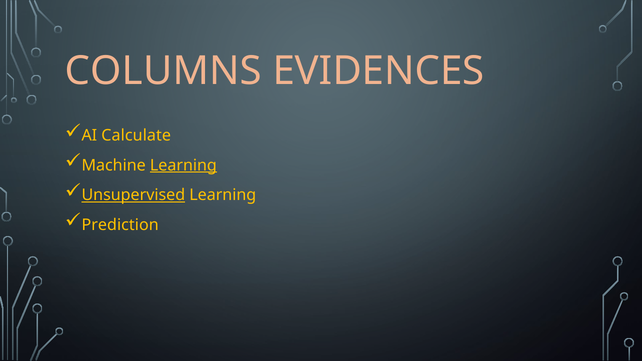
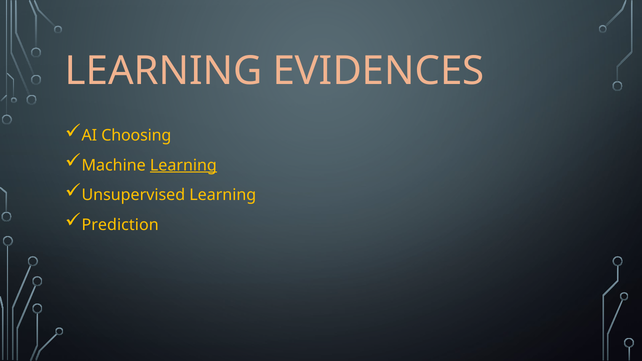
COLUMNS: COLUMNS -> LEARNING (164, 71)
Calculate: Calculate -> Choosing (136, 135)
Unsupervised underline: present -> none (133, 195)
